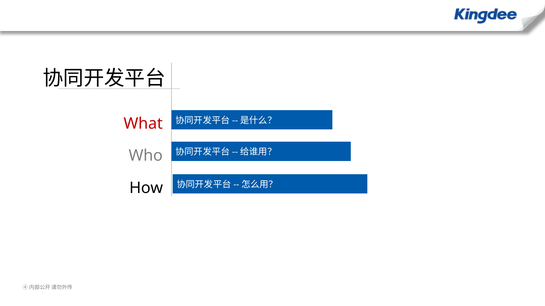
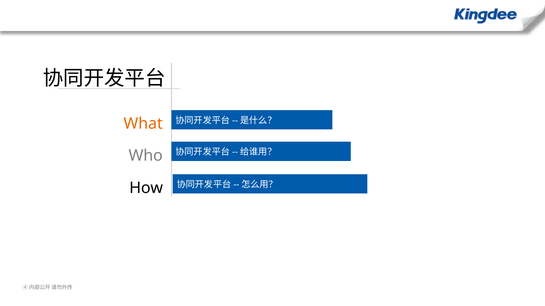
What colour: red -> orange (143, 124)
